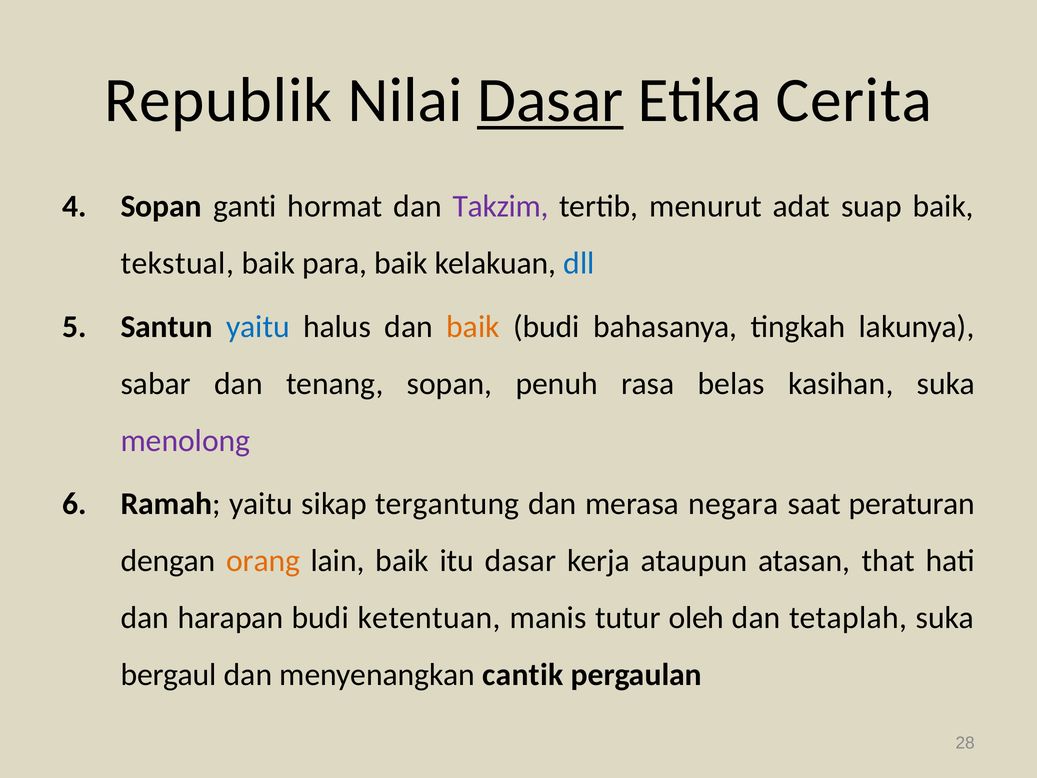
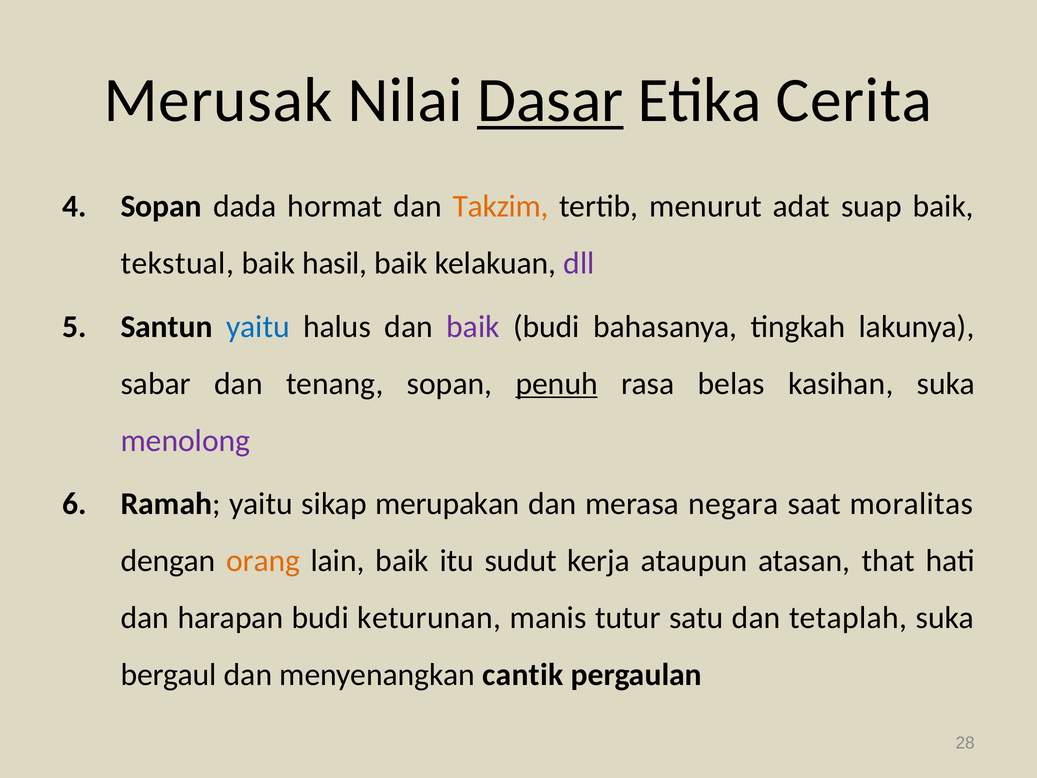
Republik: Republik -> Merusak (218, 100)
ganti: ganti -> dada (245, 206)
Takzim colour: purple -> orange (501, 206)
para: para -> hasil (335, 263)
dll colour: blue -> purple (579, 263)
baik colour: orange -> purple (473, 326)
penuh underline: none -> present (557, 383)
tergantung: tergantung -> merupakan (447, 504)
peraturan: peraturan -> moralitas (912, 504)
itu dasar: dasar -> sudut (521, 561)
ketentuan: ketentuan -> keturunan (429, 618)
oleh: oleh -> satu (696, 618)
